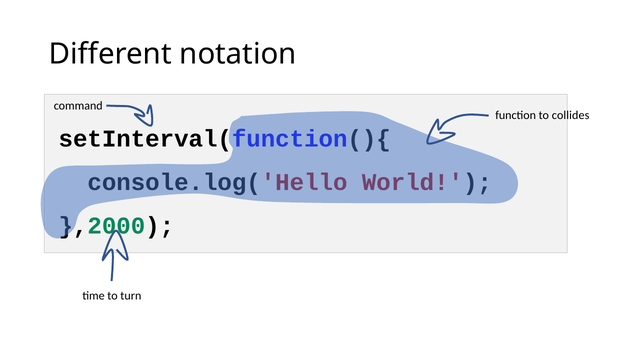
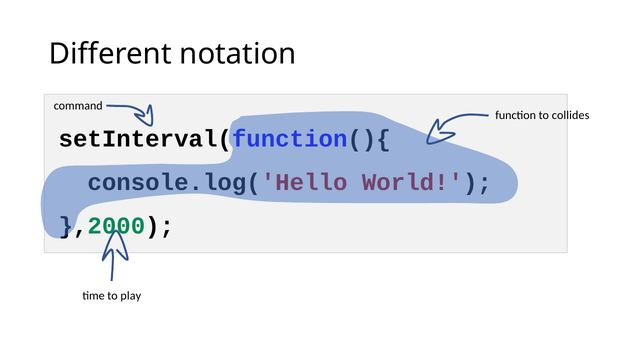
turn: turn -> play (131, 296)
